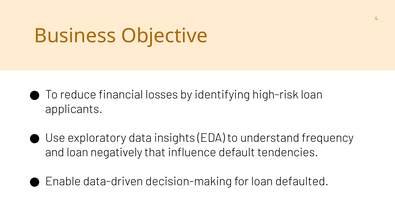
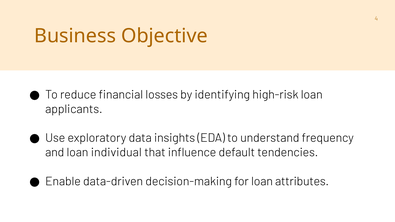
negatively: negatively -> individual (116, 153)
defaulted: defaulted -> attributes (302, 182)
